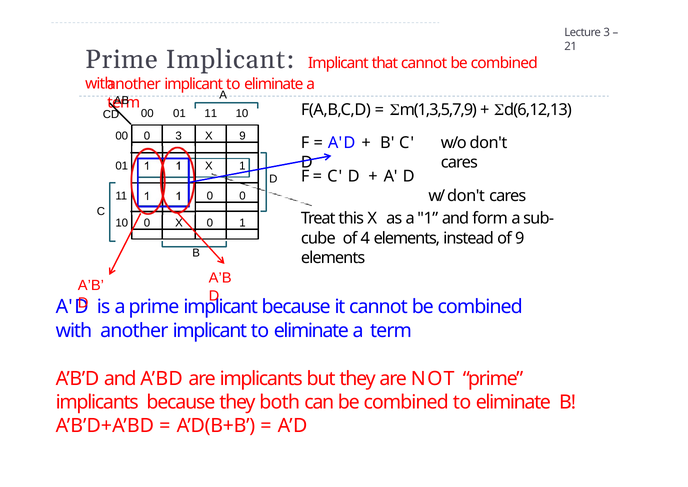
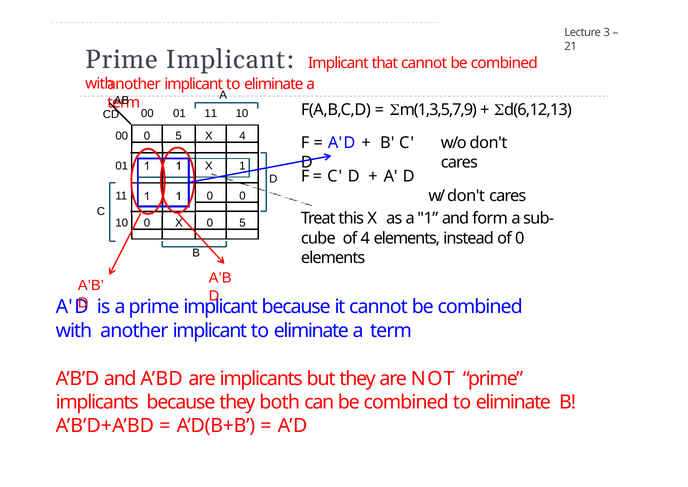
3: 3 -> 5 (179, 136)
X 9: 9 -> 4 (242, 136)
1: 1 -> 5 (242, 223)
of 9: 9 -> 0 (520, 238)
